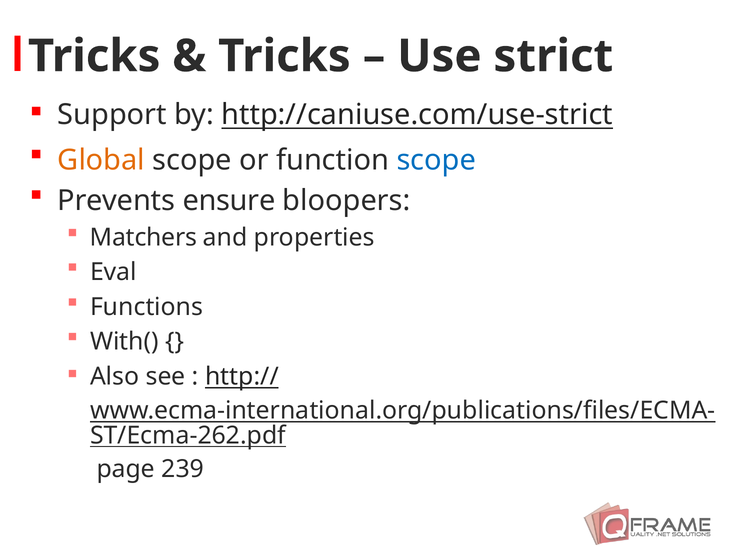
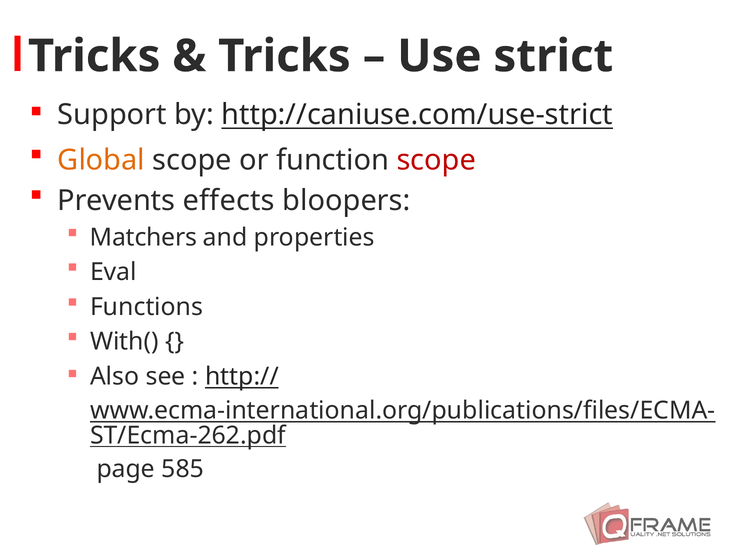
scope colour: blue -> red (436, 160)
ensure: ensure -> effects (229, 200)
239: 239 -> 585 (183, 469)
